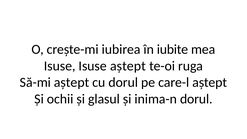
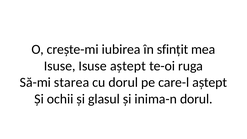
iubite: iubite -> sfințit (173, 49)
Să-mi aștept: aștept -> starea (72, 82)
